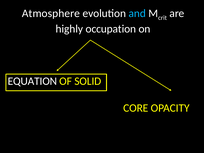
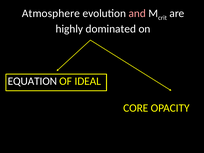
and colour: light blue -> pink (137, 13)
occupation: occupation -> dominated (111, 29)
SOLID: SOLID -> IDEAL (88, 81)
